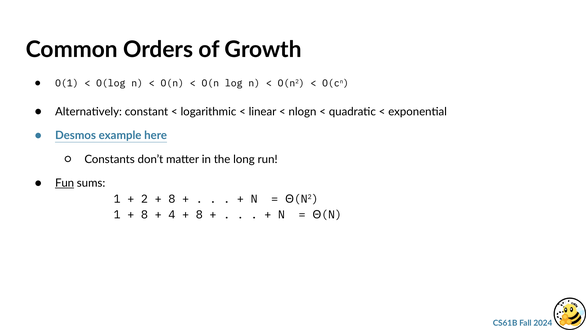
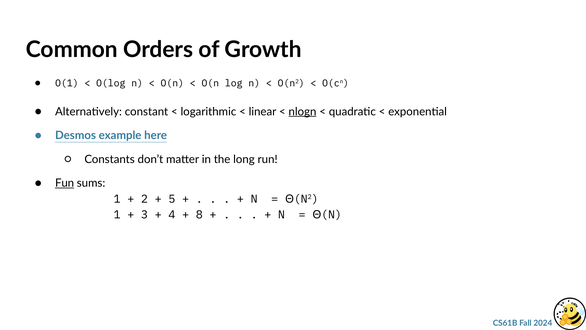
nlogn underline: none -> present (302, 111)
8: 8 -> 5 (172, 199)
8: 8 -> 3 (144, 214)
